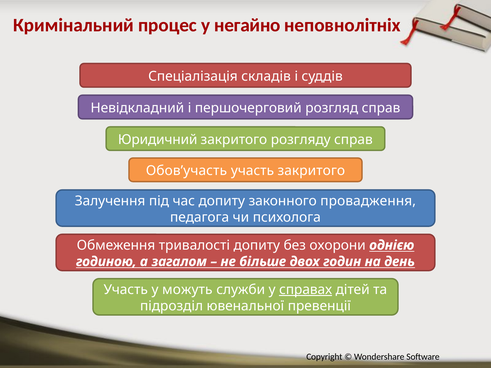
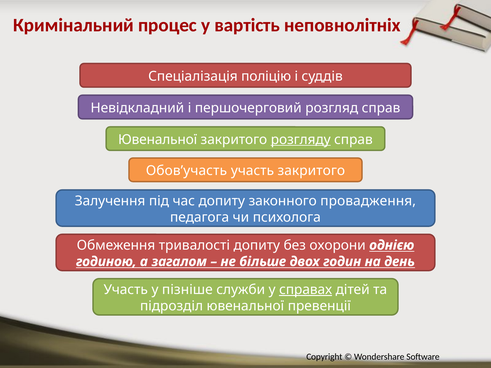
негайно: негайно -> вартість (247, 25)
складів: складів -> поліцію (266, 76)
Юридичний: Юридичний -> Ювенальної (158, 140)
розгляду underline: none -> present (301, 140)
можуть: можуть -> пізніше (187, 290)
